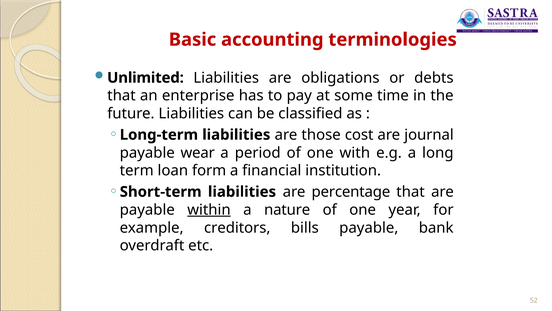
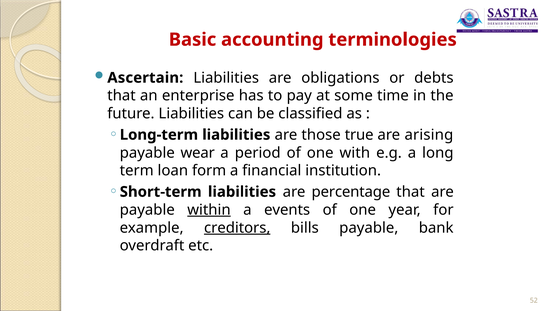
Unlimited: Unlimited -> Ascertain (145, 78)
cost: cost -> true (359, 135)
journal: journal -> arising (429, 135)
nature: nature -> events (287, 209)
creditors underline: none -> present (237, 227)
